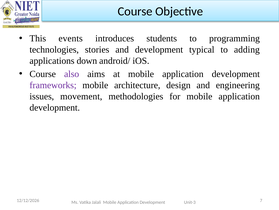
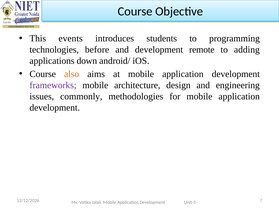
stories: stories -> before (97, 50)
typical: typical -> remote (202, 50)
also colour: purple -> orange (72, 74)
movement: movement -> commonly (81, 96)
